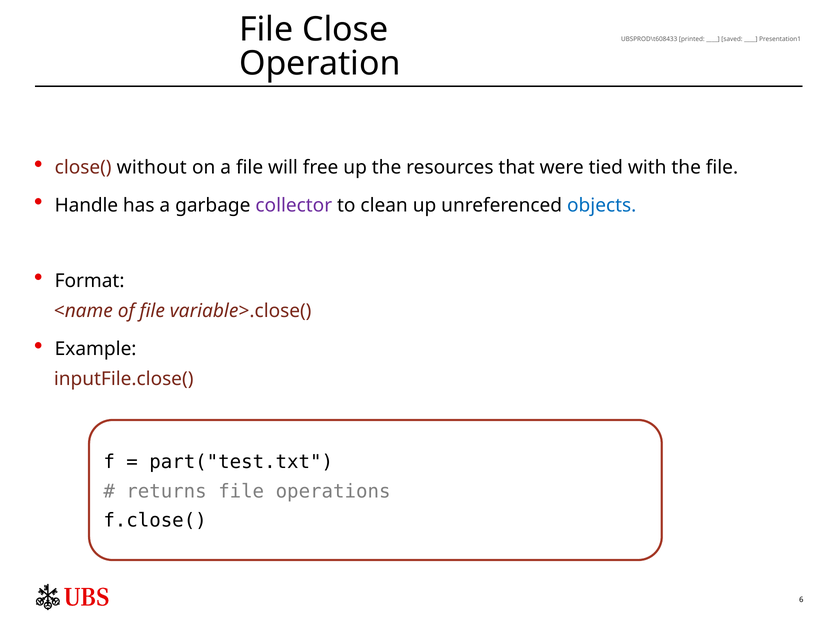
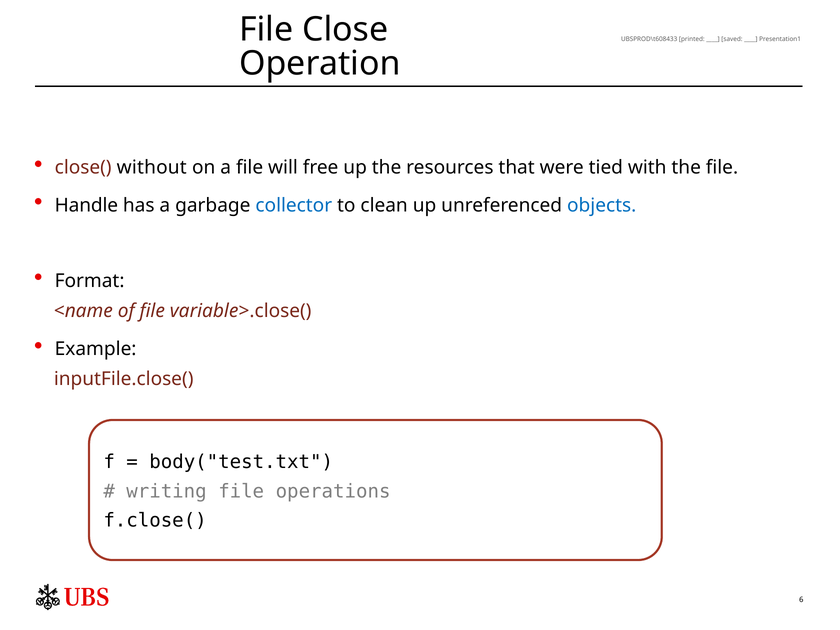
collector colour: purple -> blue (294, 205)
part("test.txt: part("test.txt -> body("test.txt (241, 462)
returns: returns -> writing (167, 491)
